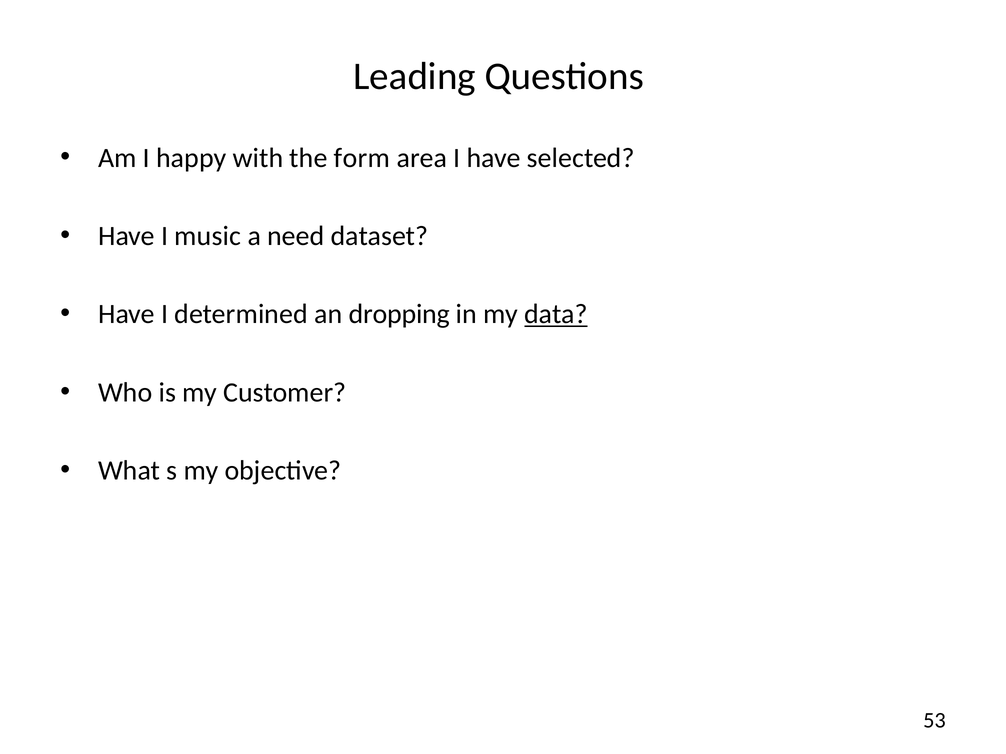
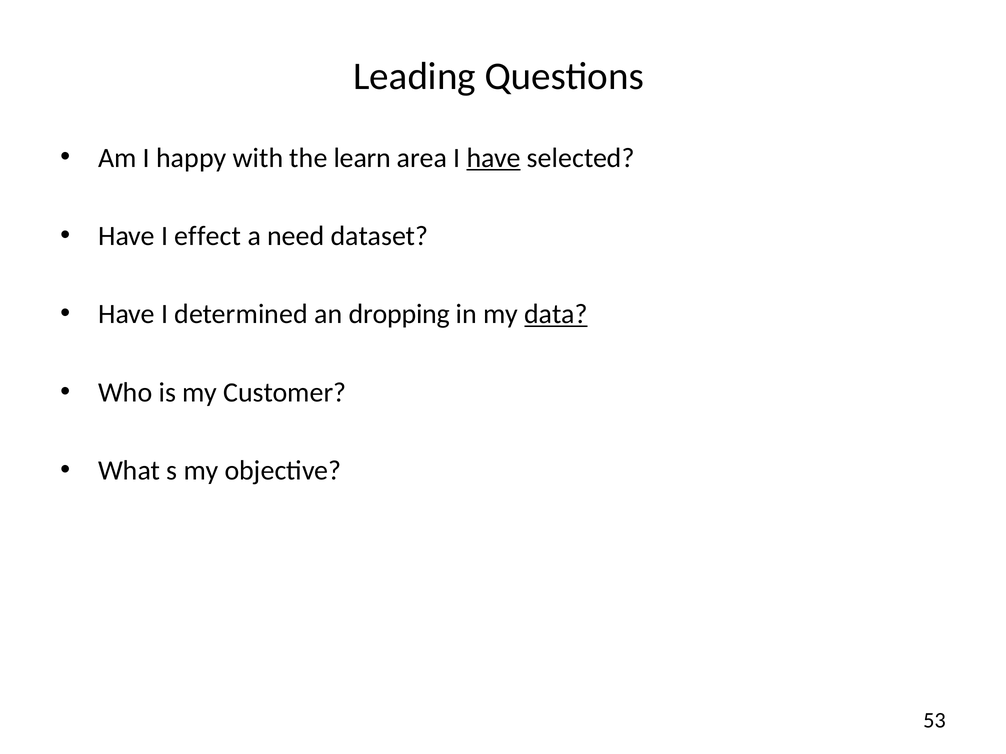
form: form -> learn (362, 158)
have underline: none -> present (494, 158)
music: music -> effect (208, 236)
